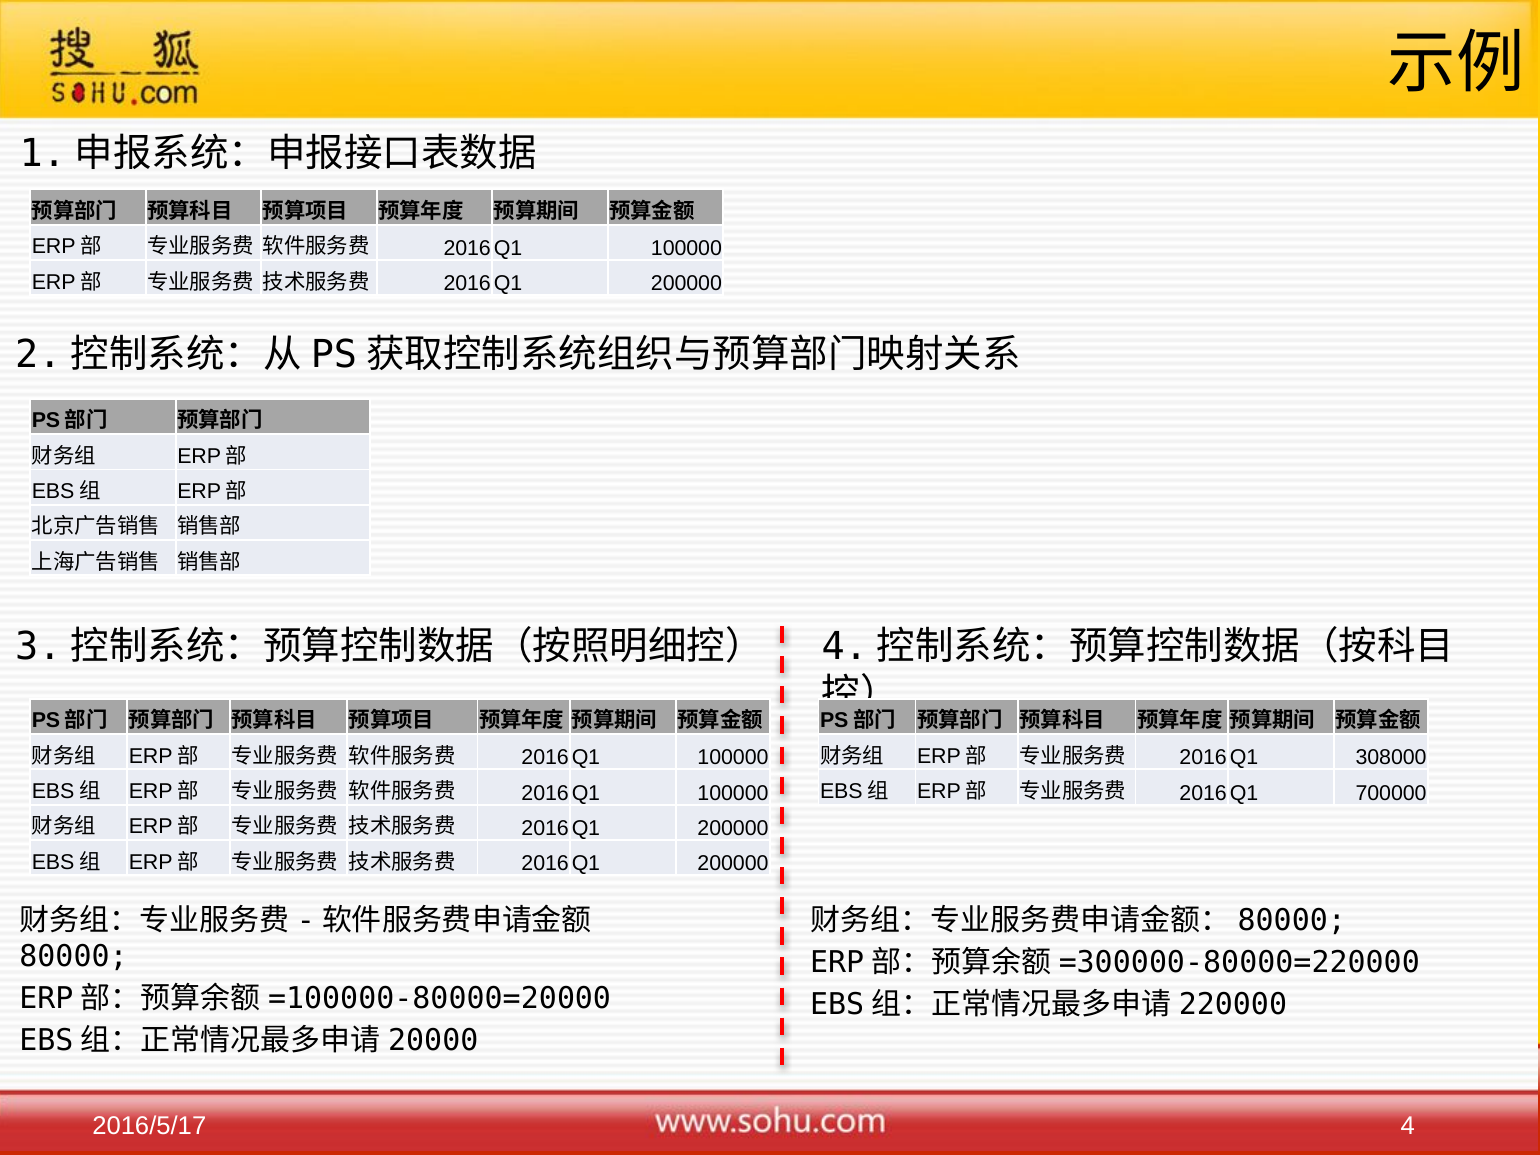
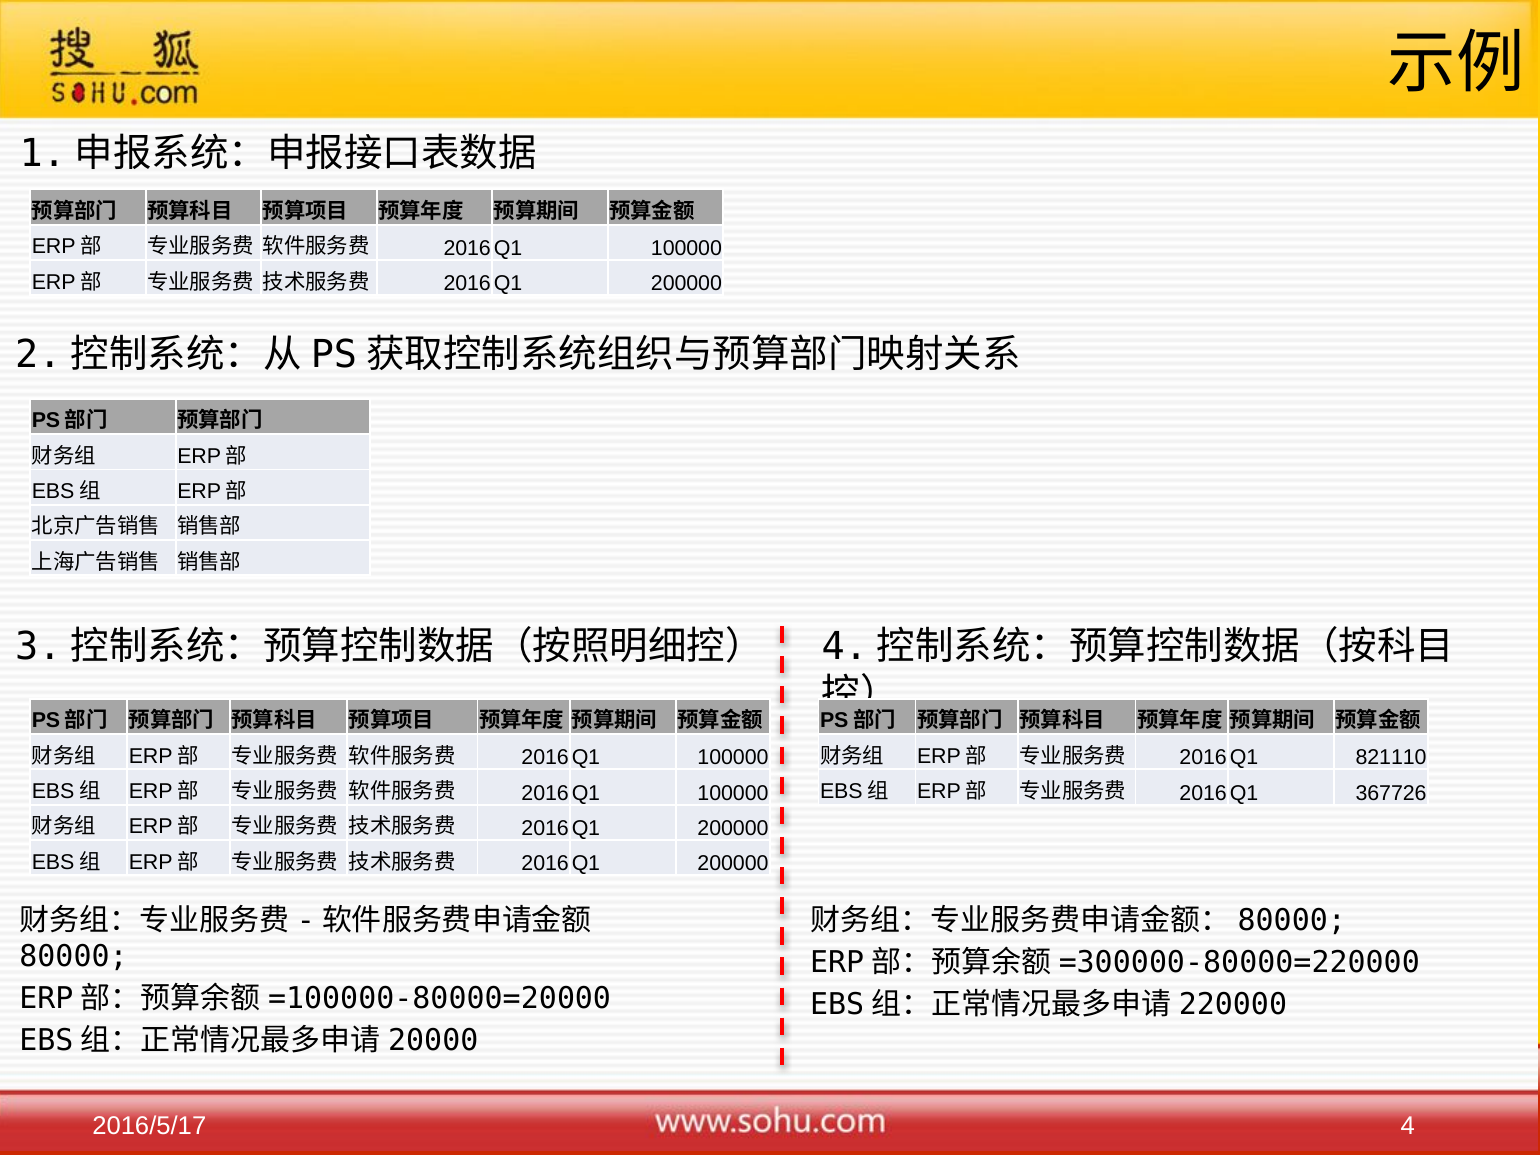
308000: 308000 -> 821110 (1391, 758)
700000: 700000 -> 367726 (1391, 793)
